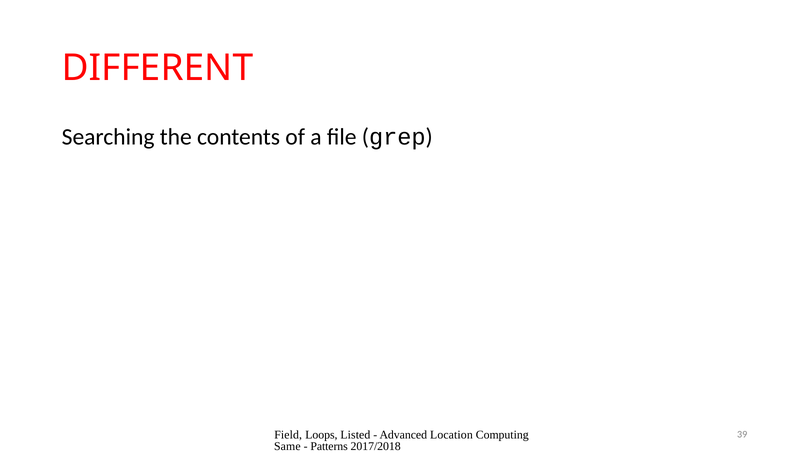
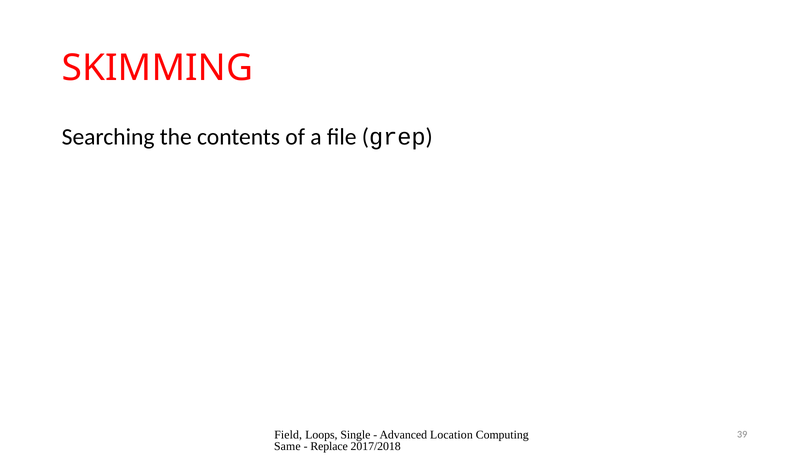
DIFFERENT: DIFFERENT -> SKIMMING (157, 68)
Listed: Listed -> Single (355, 435)
Patterns: Patterns -> Replace (329, 446)
